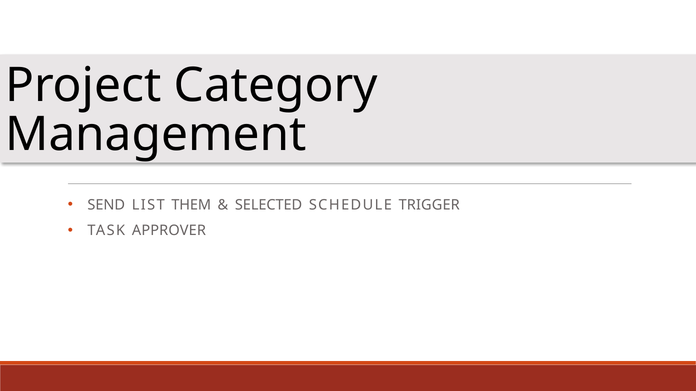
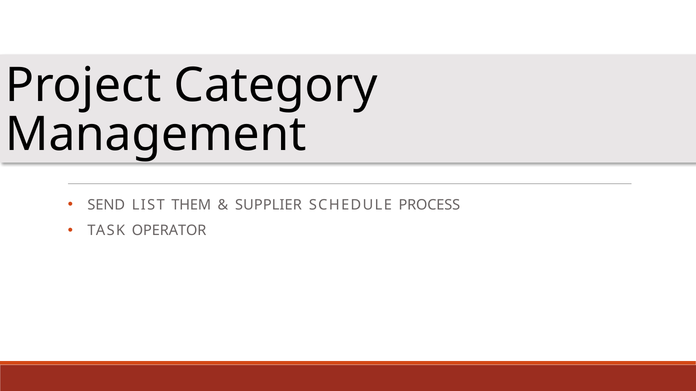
SELECTED: SELECTED -> SUPPLIER (268, 205)
TRIGGER: TRIGGER -> PROCESS (429, 205)
APPROVER: APPROVER -> OPERATOR (169, 231)
